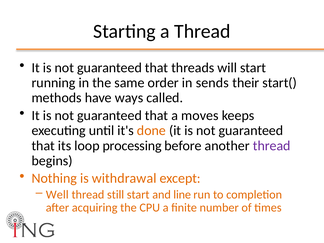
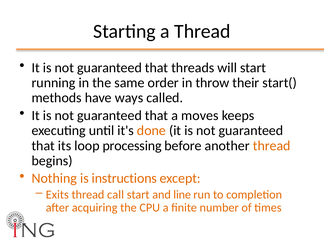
sends: sends -> throw (212, 83)
thread colour: purple -> orange (272, 146)
withdrawal: withdrawal -> instructions (124, 178)
Well: Well -> Exits (57, 195)
still: still -> call (116, 195)
